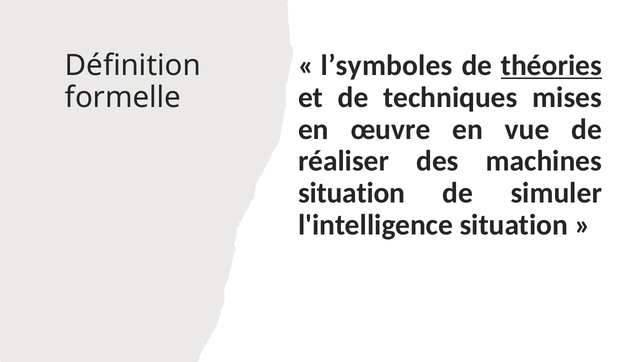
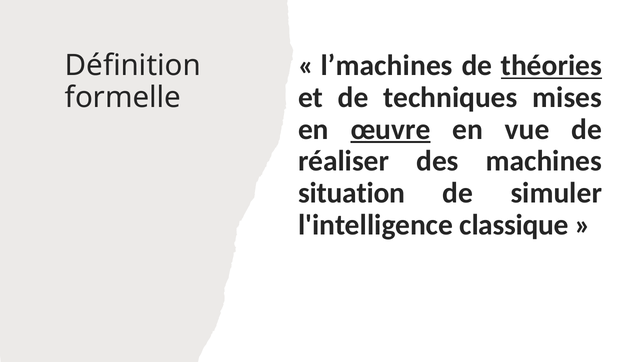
l’symboles: l’symboles -> l’machines (387, 66)
œuvre underline: none -> present (391, 129)
l'intelligence situation: situation -> classique (514, 225)
